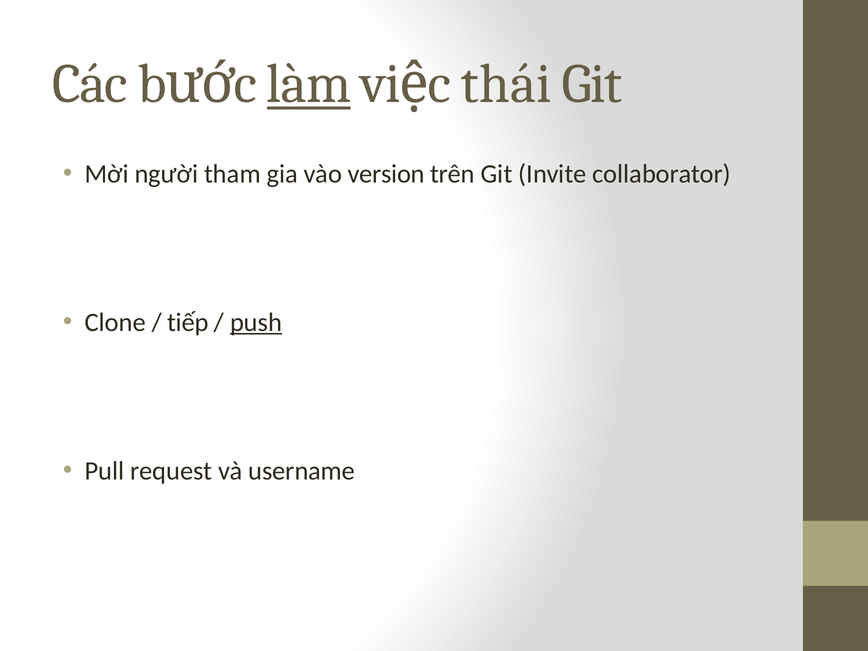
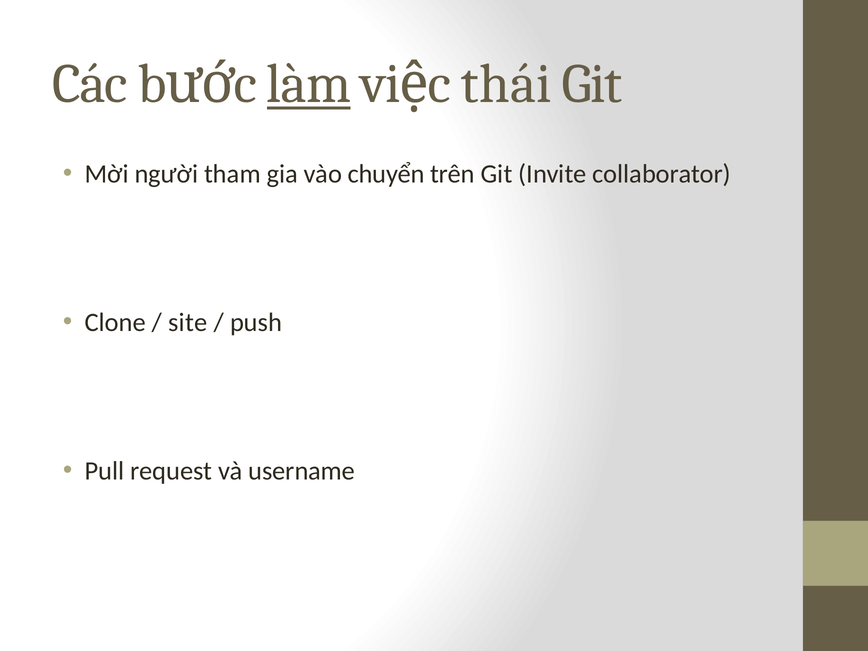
version: version -> chuyển (386, 174)
tiếp: tiếp -> site (188, 322)
push underline: present -> none (256, 322)
